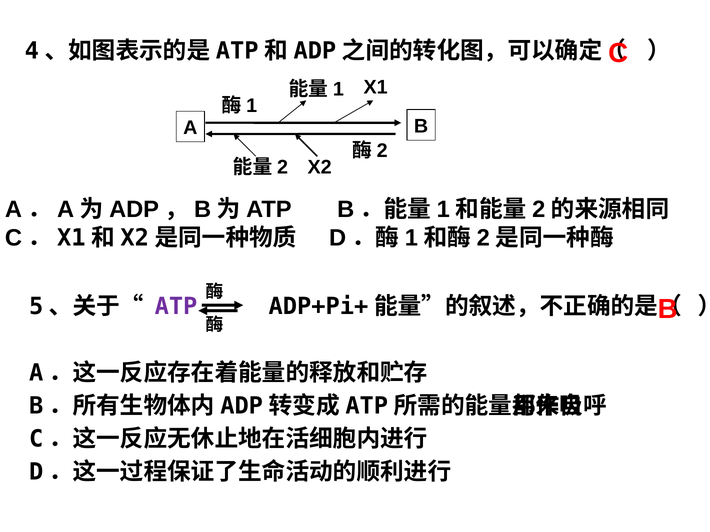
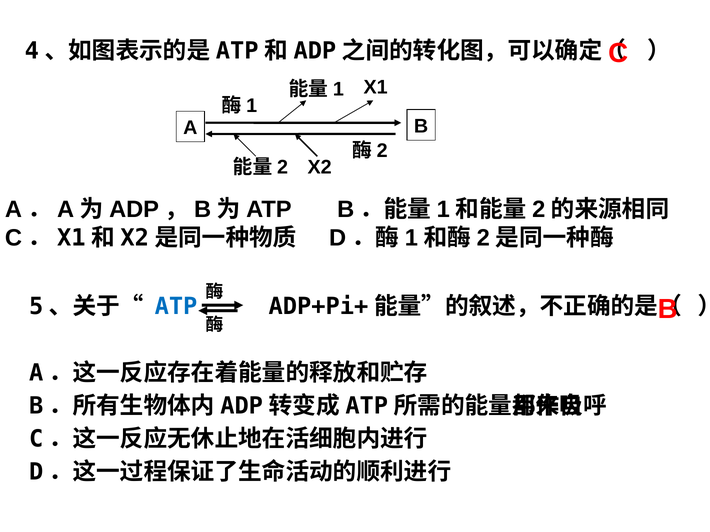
ATP colour: purple -> blue (176, 307)
